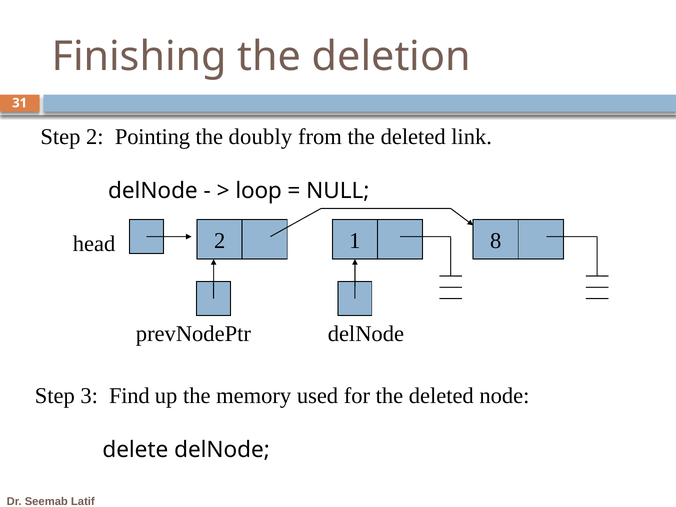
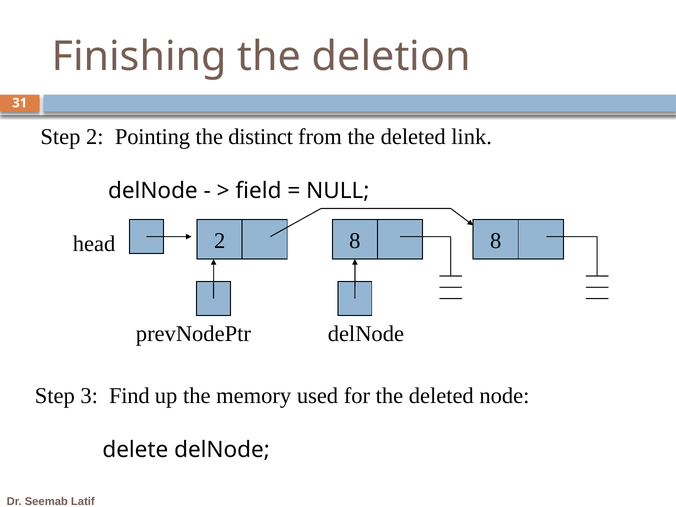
doubly: doubly -> distinct (261, 137)
loop: loop -> field (259, 191)
2 1: 1 -> 8 (355, 241)
